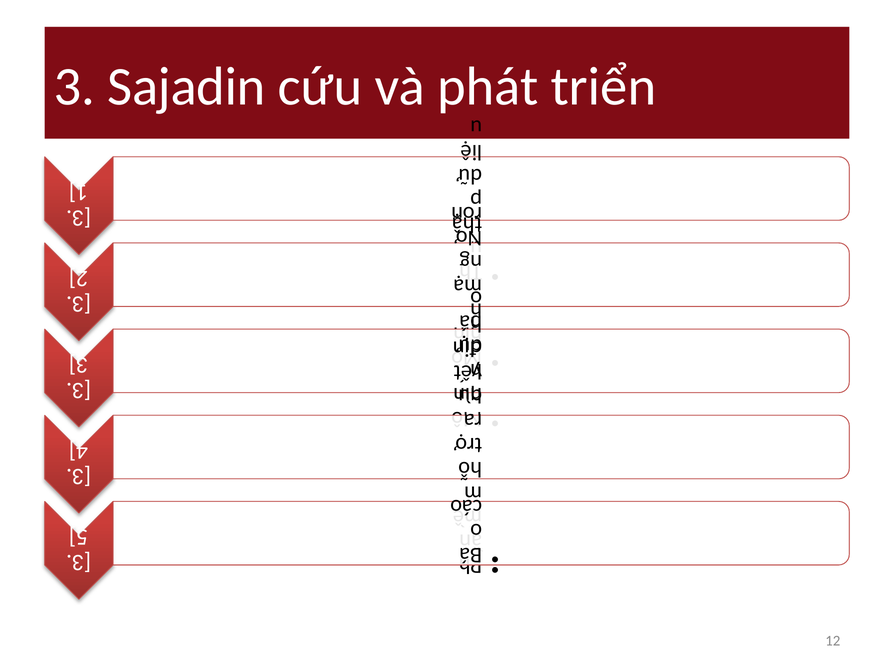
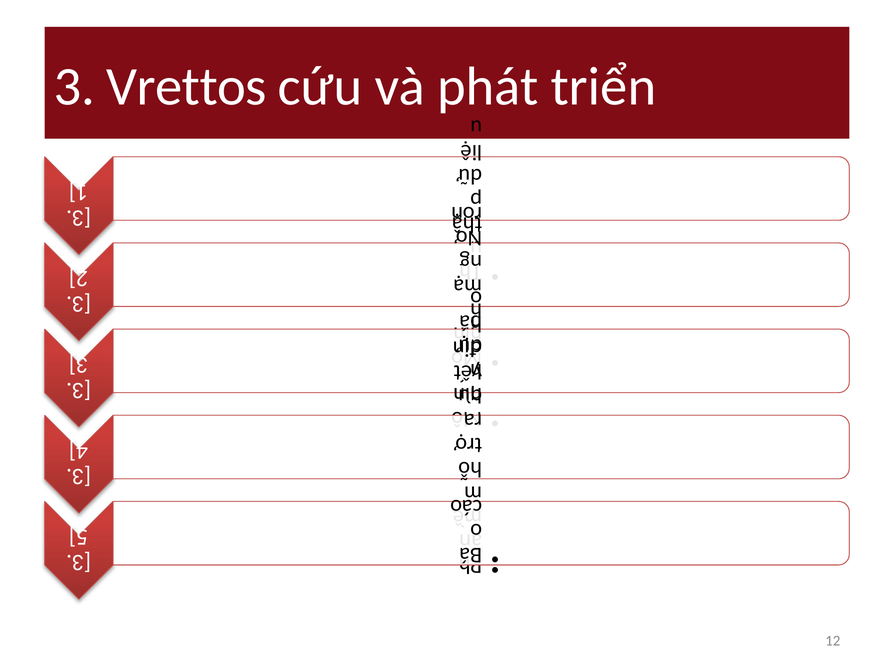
Sajadin: Sajadin -> Vrettos (187, 87)
